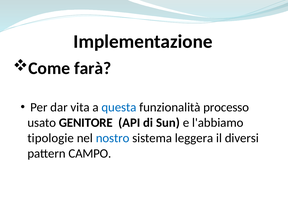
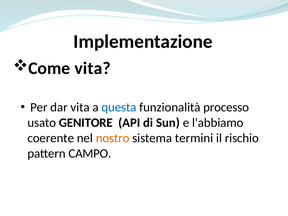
Come farà: farà -> vita (93, 68)
tipologie: tipologie -> coerente (51, 138)
nostro colour: blue -> orange (113, 138)
leggera: leggera -> termini (194, 138)
diversi: diversi -> rischio (242, 138)
